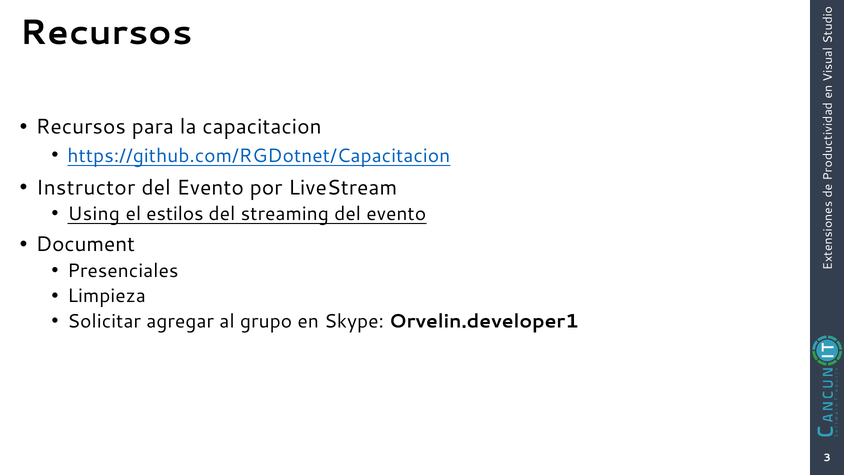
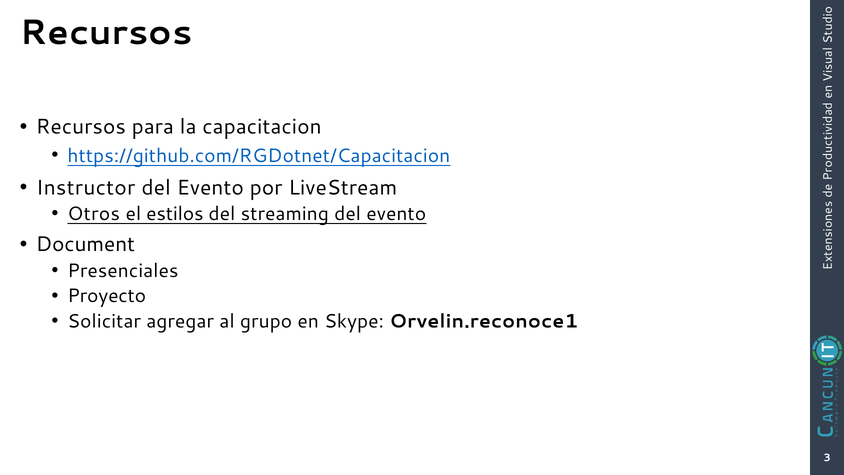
Using: Using -> Otros (94, 214)
Limpieza: Limpieza -> Proyecto (107, 296)
Orvelin.developer1: Orvelin.developer1 -> Orvelin.reconoce1 (484, 321)
